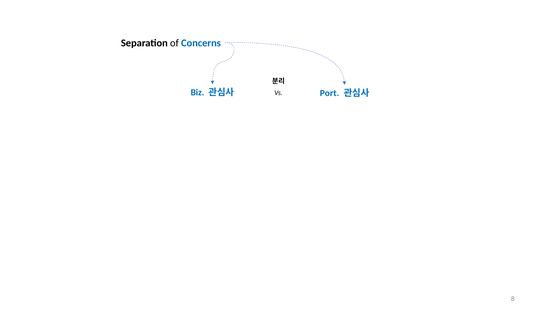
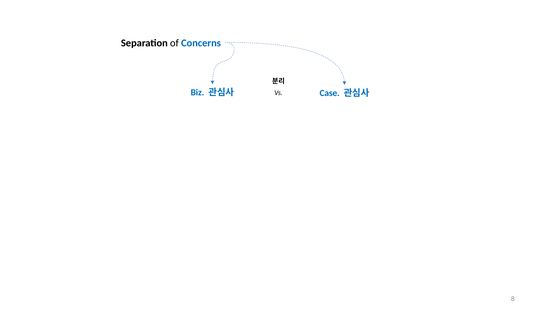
Port: Port -> Case (330, 93)
